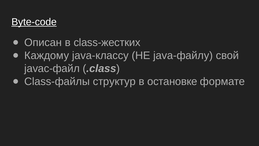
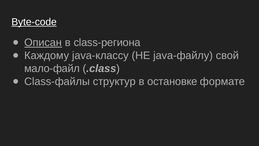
Описан underline: none -> present (43, 42)
class-жестких: class-жестких -> class-региона (107, 42)
javac-файл: javac-файл -> мало-файл (52, 68)
